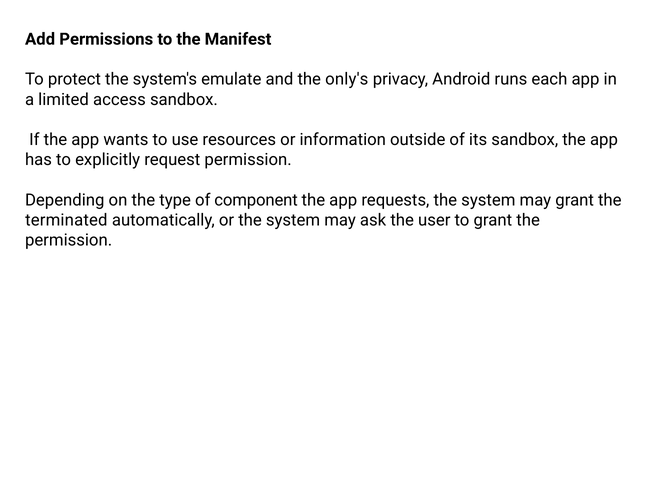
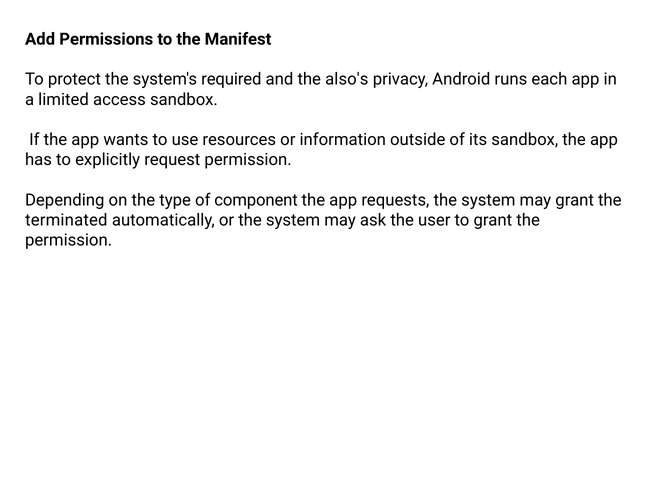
emulate: emulate -> required (231, 79)
only's: only's -> also's (347, 79)
